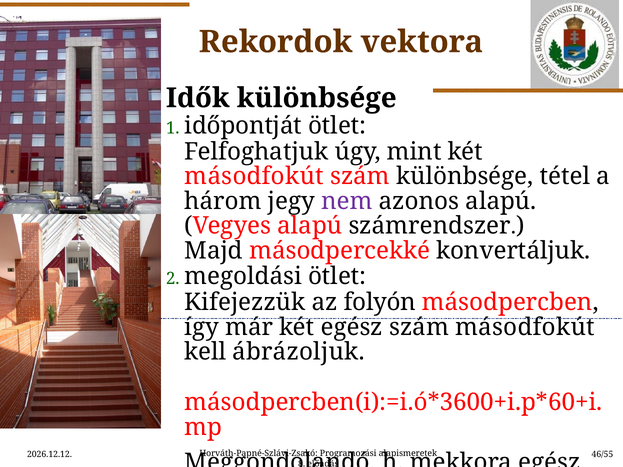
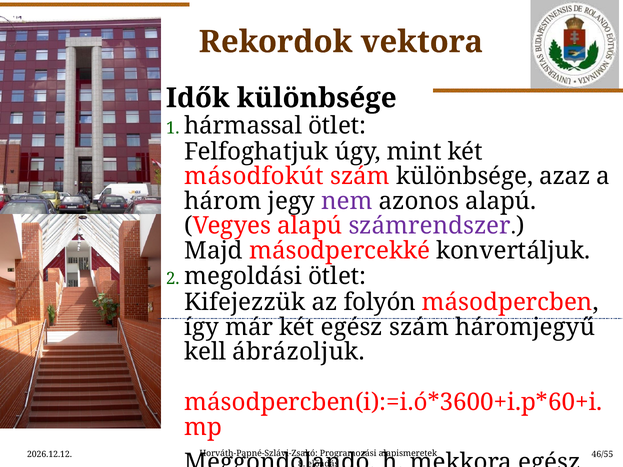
időpontját: időpontját -> hármassal (243, 126)
tétel: tétel -> azaz (565, 177)
számrendszer colour: black -> purple (430, 226)
szám másodfokút: másodfokút -> háromjegyű (525, 327)
